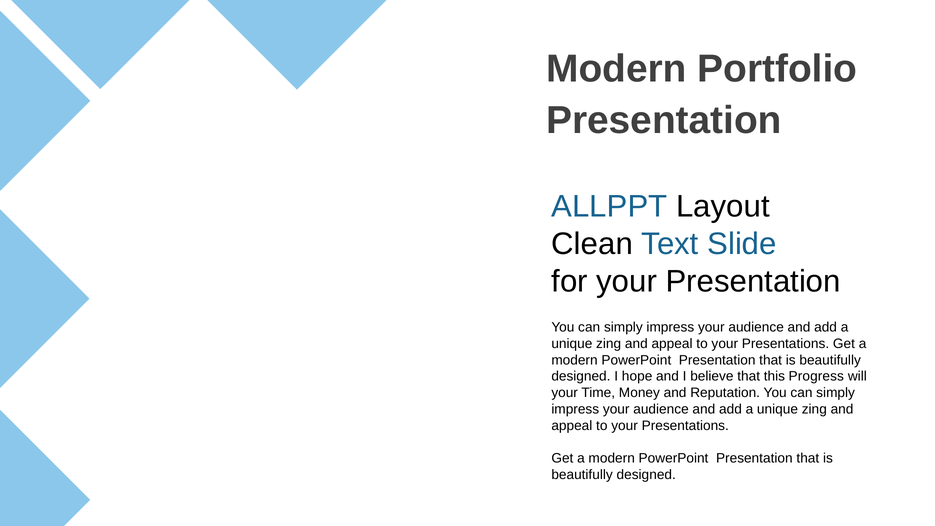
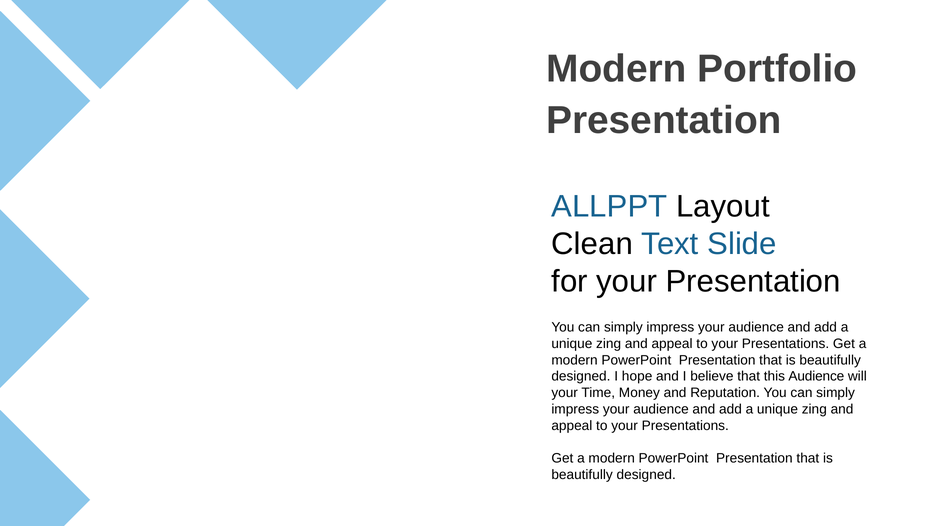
this Progress: Progress -> Audience (816, 376)
